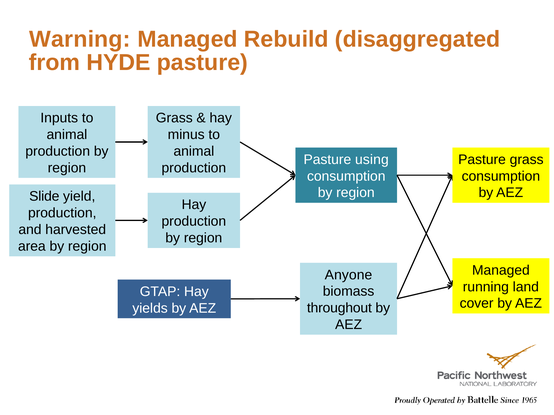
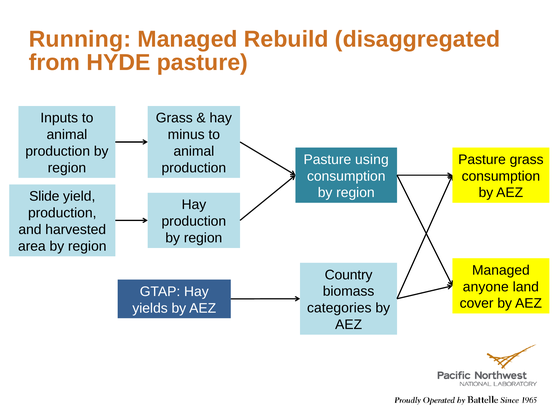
Warning: Warning -> Running (80, 39)
Anyone: Anyone -> Country (349, 275)
running: running -> anyone (486, 287)
throughout: throughout -> categories (339, 308)
